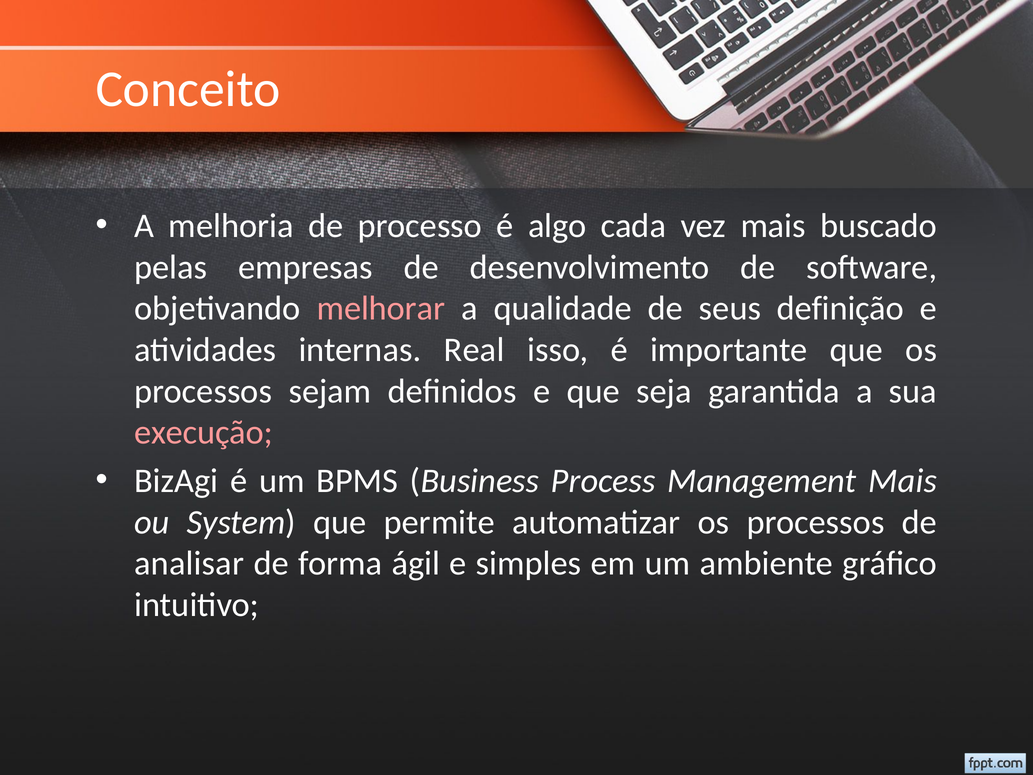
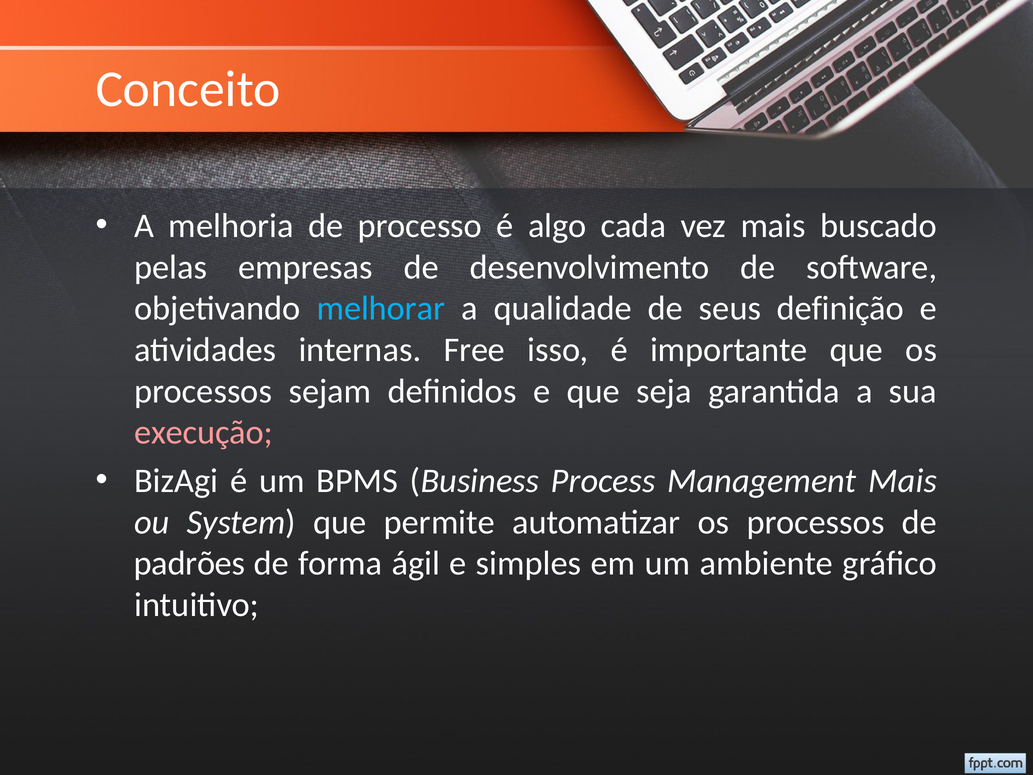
melhorar colour: pink -> light blue (381, 308)
Real: Real -> Free (474, 350)
analisar: analisar -> padrões (189, 563)
